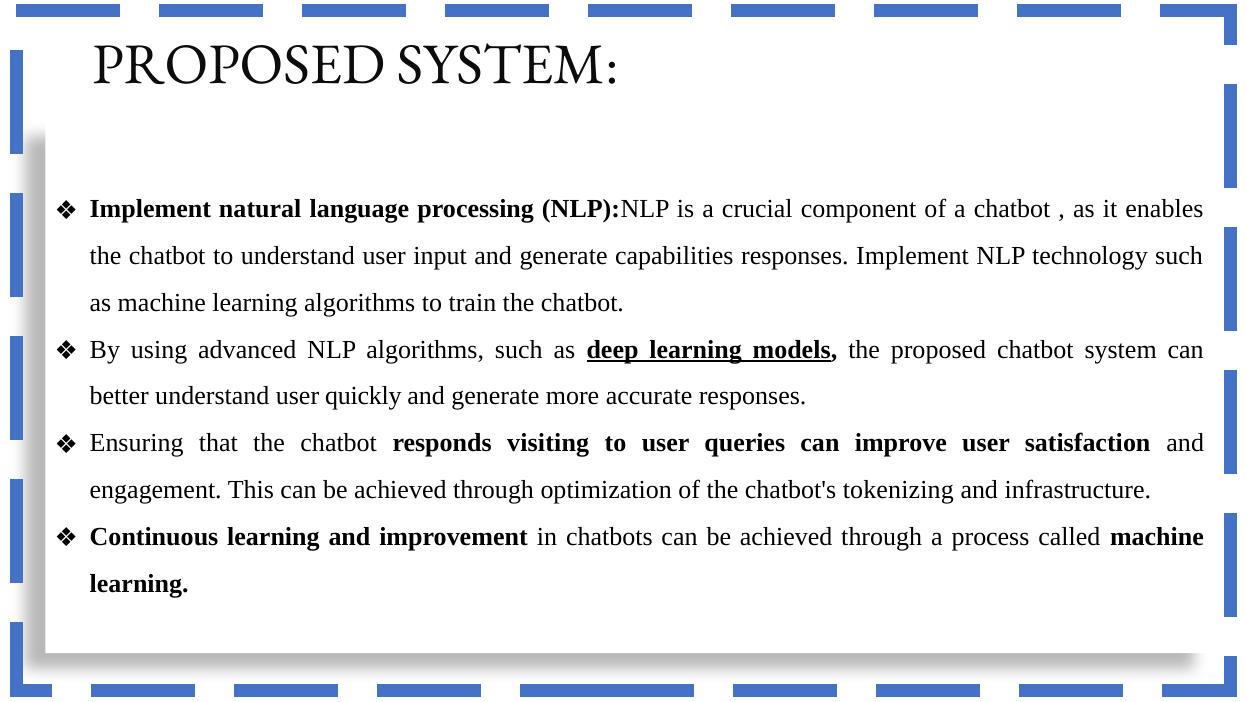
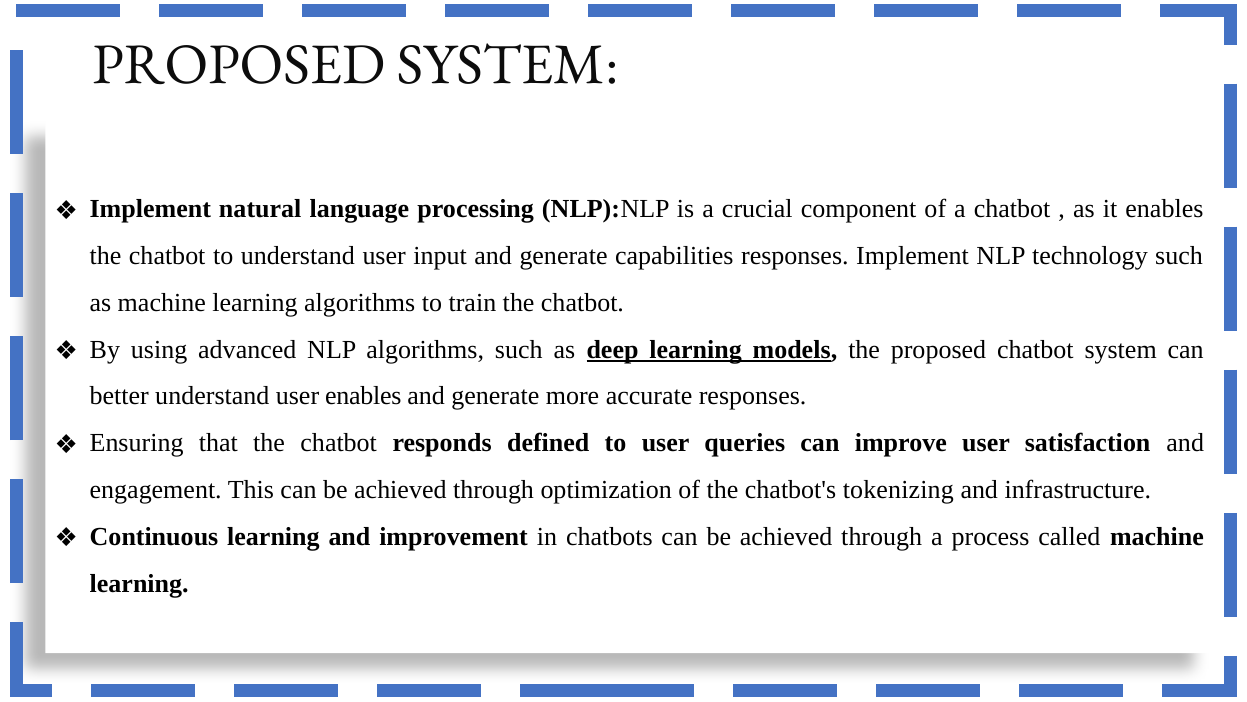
user quickly: quickly -> enables (363, 396)
visiting: visiting -> defined (548, 443)
